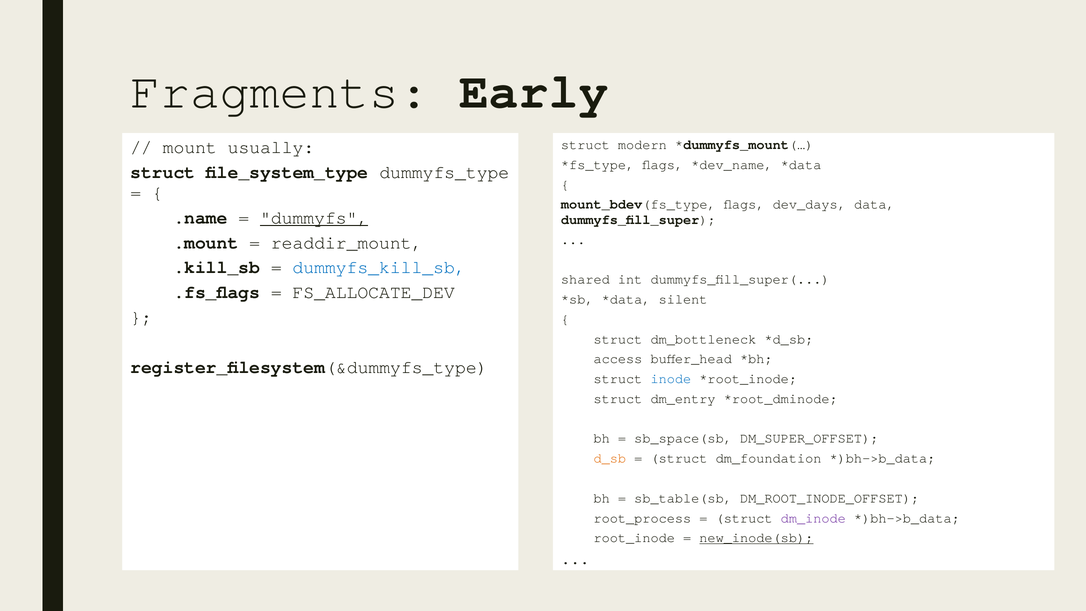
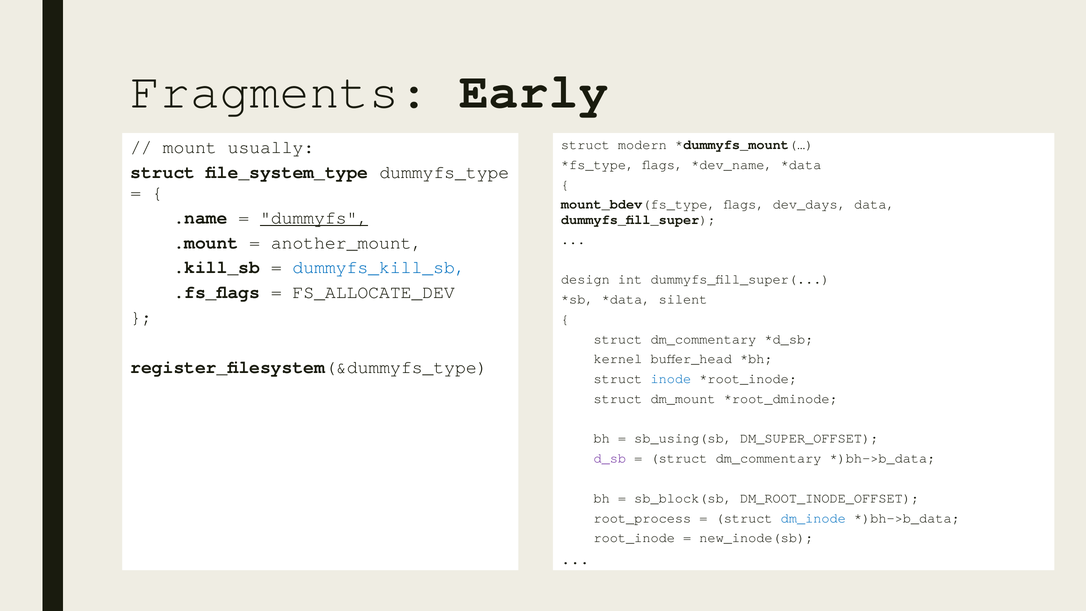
readdir_mount: readdir_mount -> another_mount (347, 243)
shared: shared -> design (585, 279)
dm_bottleneck: dm_bottleneck -> dm_commentary (703, 339)
access: access -> kernel (618, 359)
dm_entry: dm_entry -> dm_mount (683, 399)
sb_space(sb: sb_space(sb -> sb_using(sb (683, 438)
d_sb colour: orange -> purple (610, 458)
dm_foundation: dm_foundation -> dm_commentary (769, 458)
sb_table(sb: sb_table(sb -> sb_block(sb (683, 498)
dm_inode colour: purple -> blue (813, 518)
new_inode(sb underline: present -> none (756, 538)
